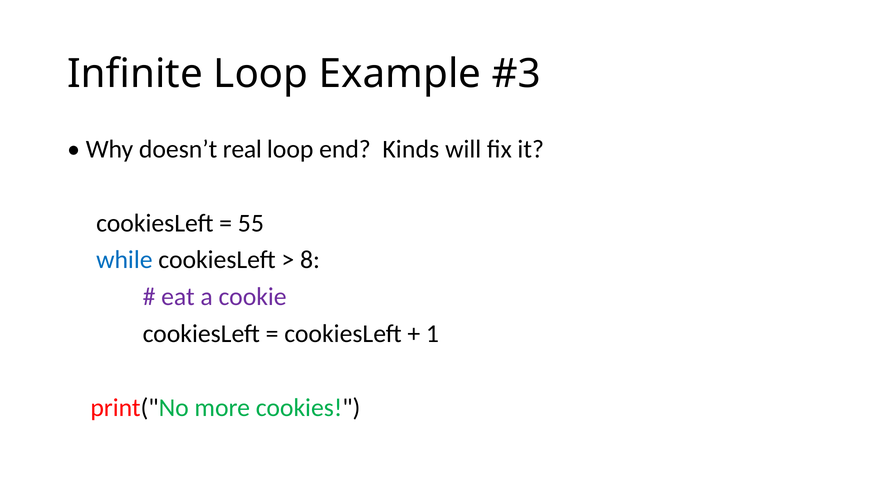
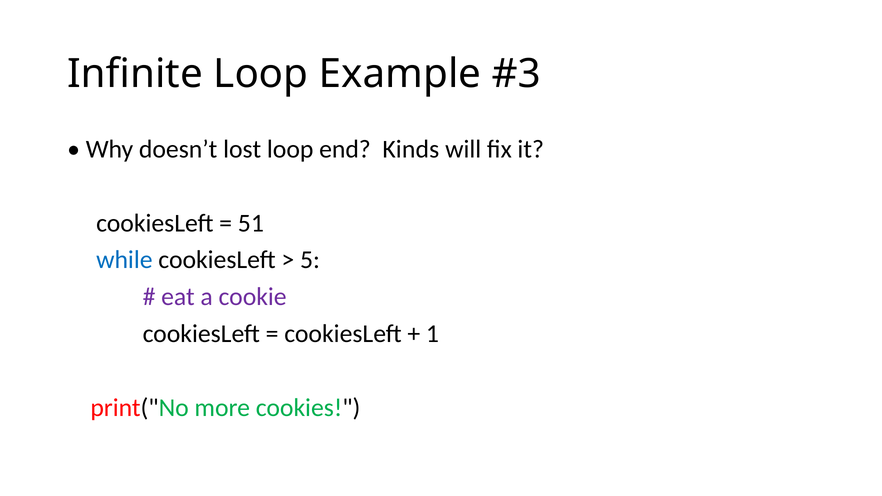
real: real -> lost (242, 149)
55: 55 -> 51 (251, 223)
8: 8 -> 5 (310, 260)
